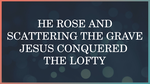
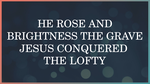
SCATTERING: SCATTERING -> BRIGHTNESS (42, 36)
